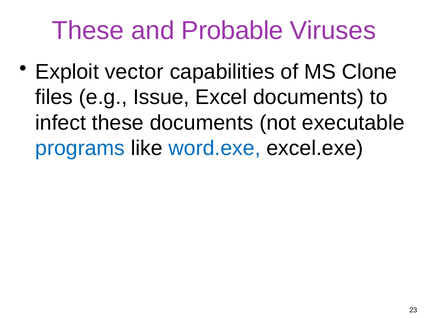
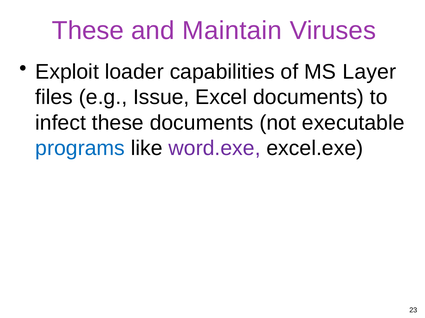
Probable: Probable -> Maintain (232, 31)
vector: vector -> loader (134, 72)
Clone: Clone -> Layer (369, 72)
word.exe colour: blue -> purple (215, 148)
